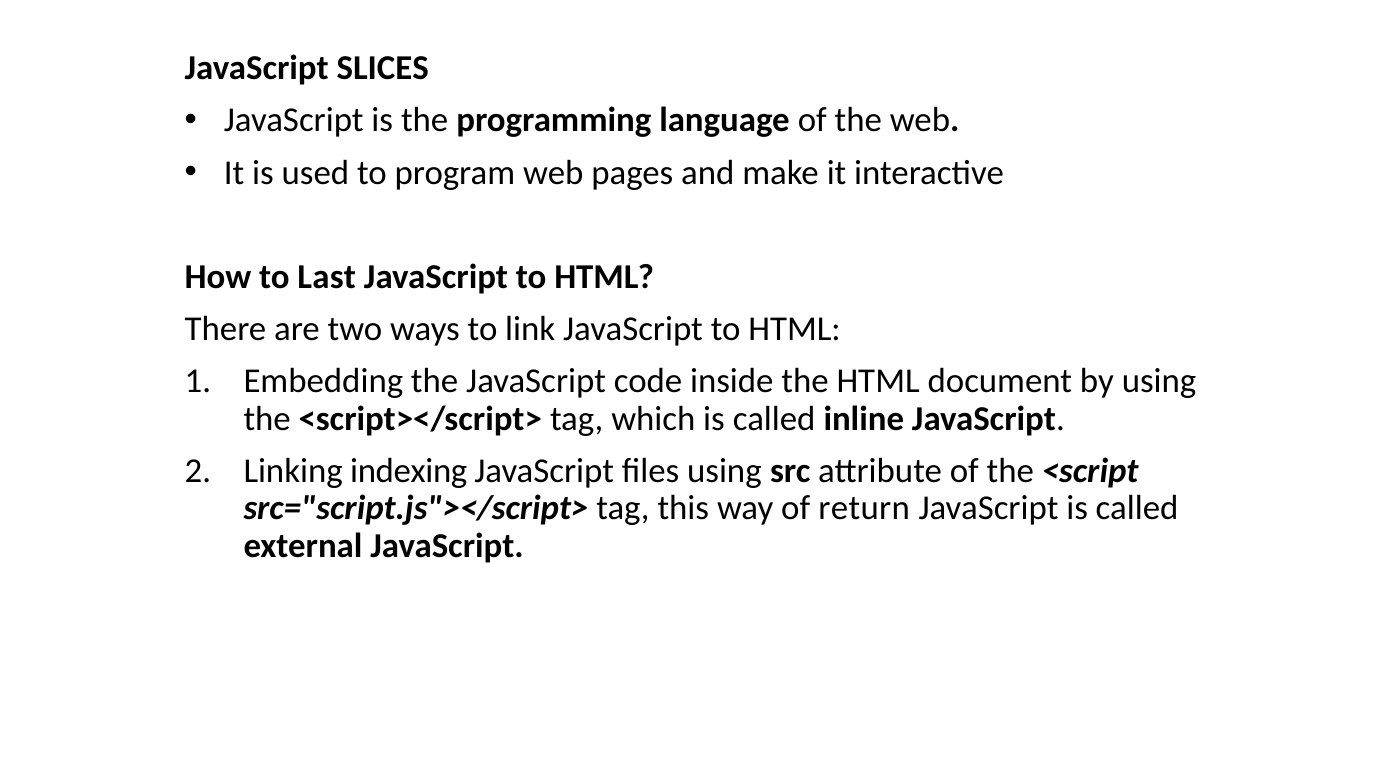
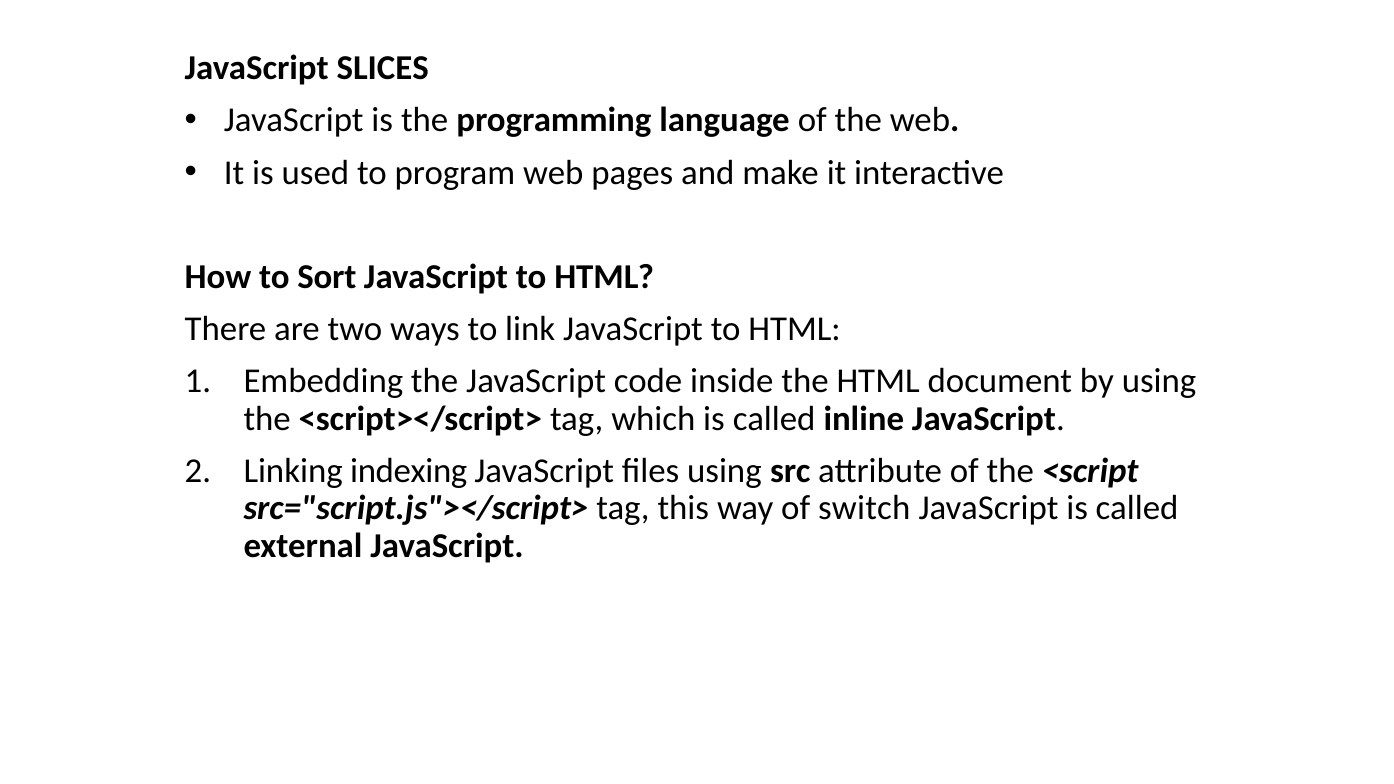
Last: Last -> Sort (327, 277)
return: return -> switch (864, 509)
